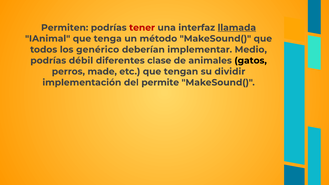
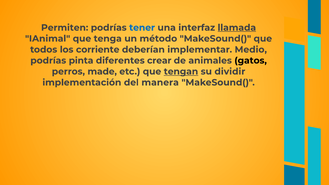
tener colour: red -> blue (142, 28)
genérico: genérico -> corriente (98, 50)
débil: débil -> pinta (81, 61)
clase: clase -> crear (159, 61)
tengan underline: none -> present (181, 72)
permite: permite -> manera (160, 82)
